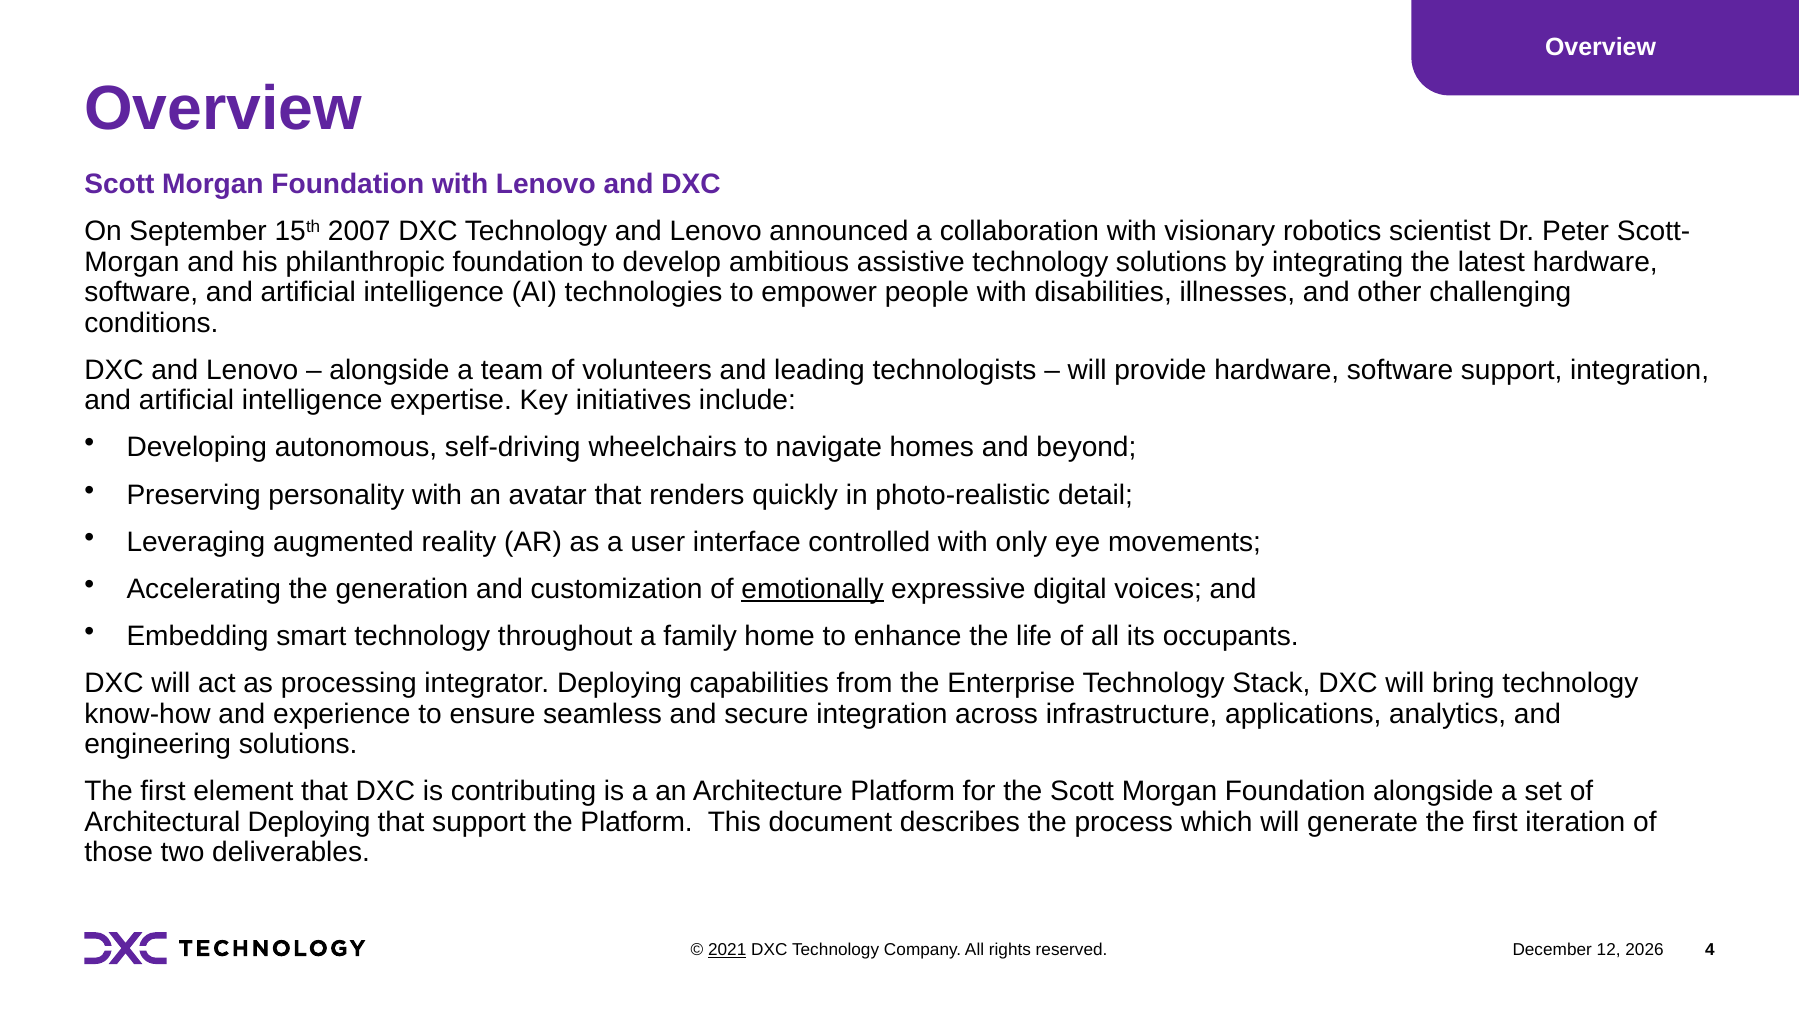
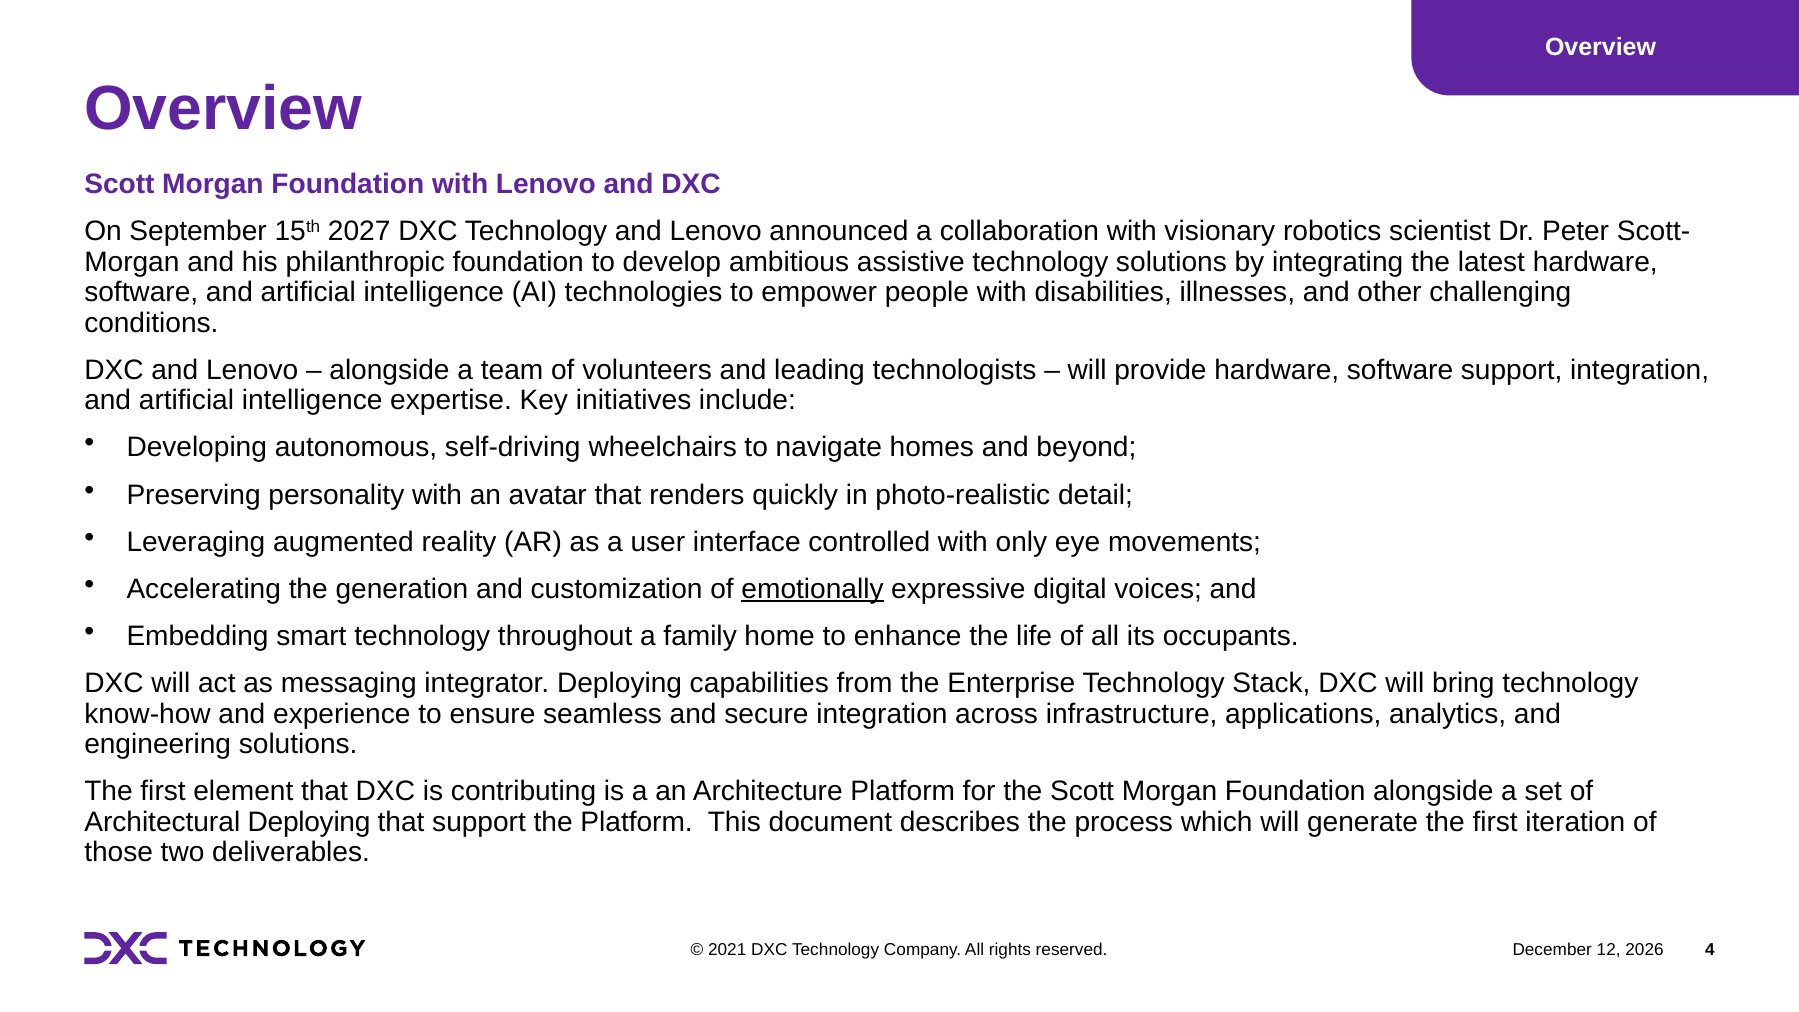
2007: 2007 -> 2027 (359, 232)
processing: processing -> messaging (349, 683)
2021 underline: present -> none (727, 950)
